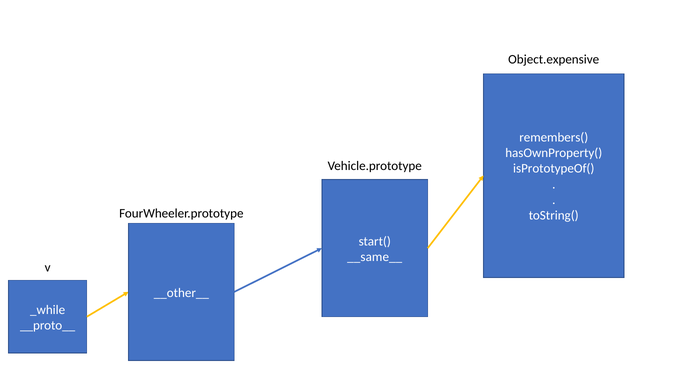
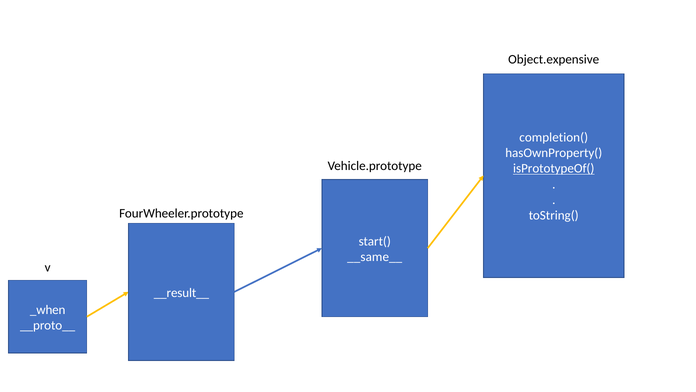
remembers(: remembers( -> completion( (554, 137)
isPrototypeOf( underline: none -> present (554, 168)
__other__: __other__ -> __result__ (181, 292)
_while: _while -> _when (48, 309)
